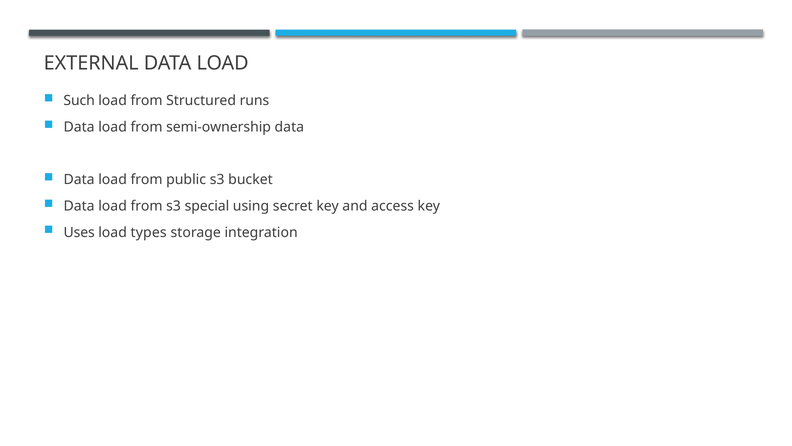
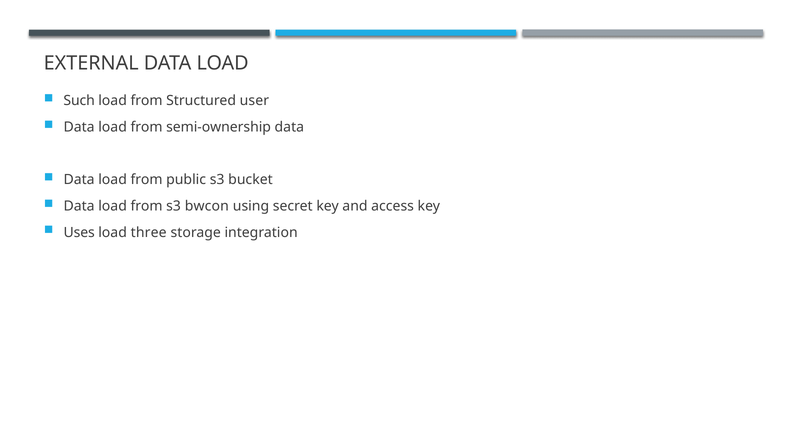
runs: runs -> user (254, 101)
special: special -> bwcon (207, 206)
types: types -> three (149, 232)
